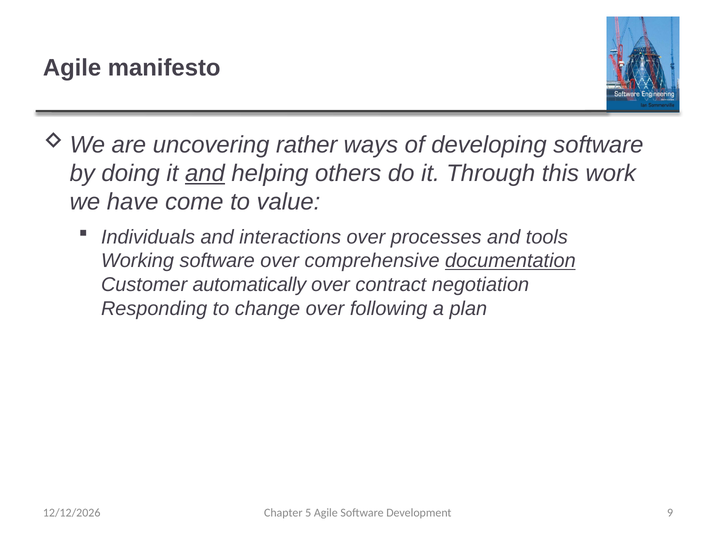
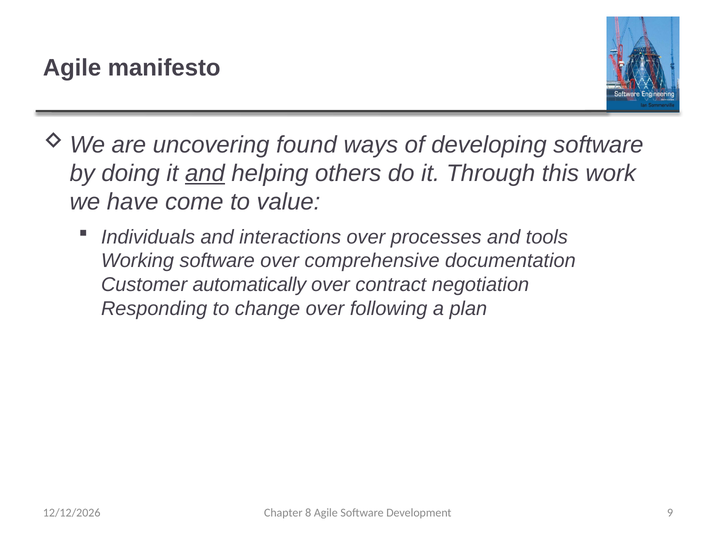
rather: rather -> found (307, 145)
documentation underline: present -> none (510, 261)
5: 5 -> 8 (308, 513)
